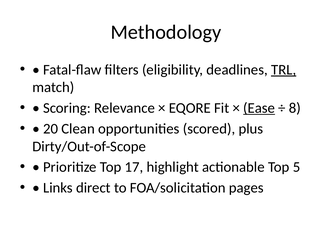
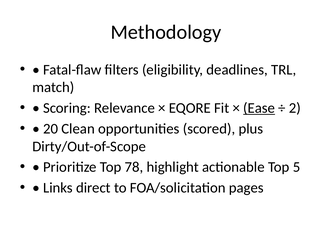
TRL underline: present -> none (284, 70)
8: 8 -> 2 (295, 108)
17: 17 -> 78 (134, 167)
